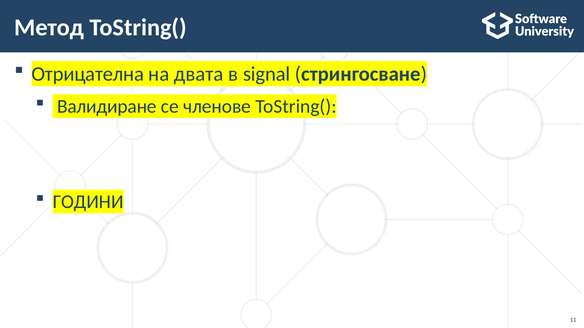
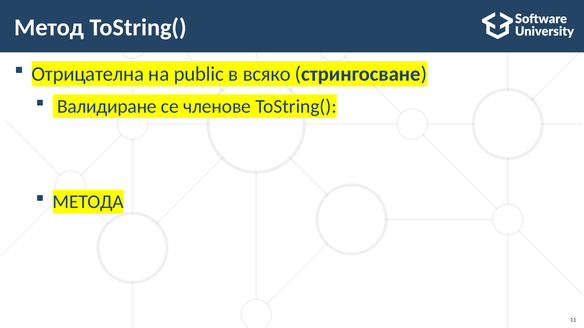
двата: двата -> public (199, 74)
signal: signal -> всяко (267, 74)
ГОДИНИ: ГОДИНИ -> МЕТОДА (88, 202)
